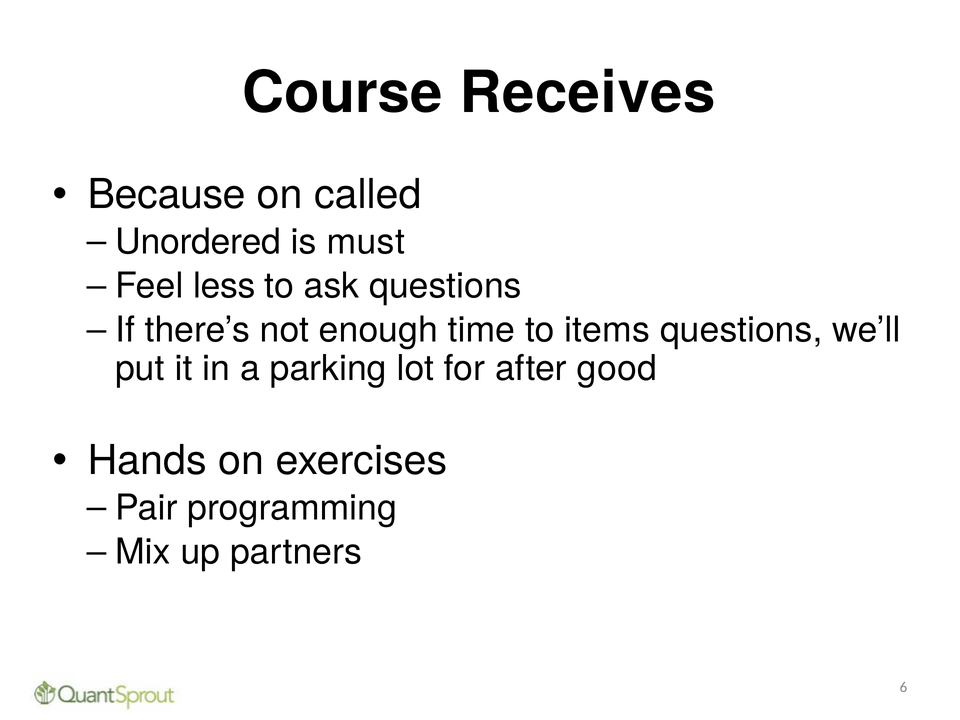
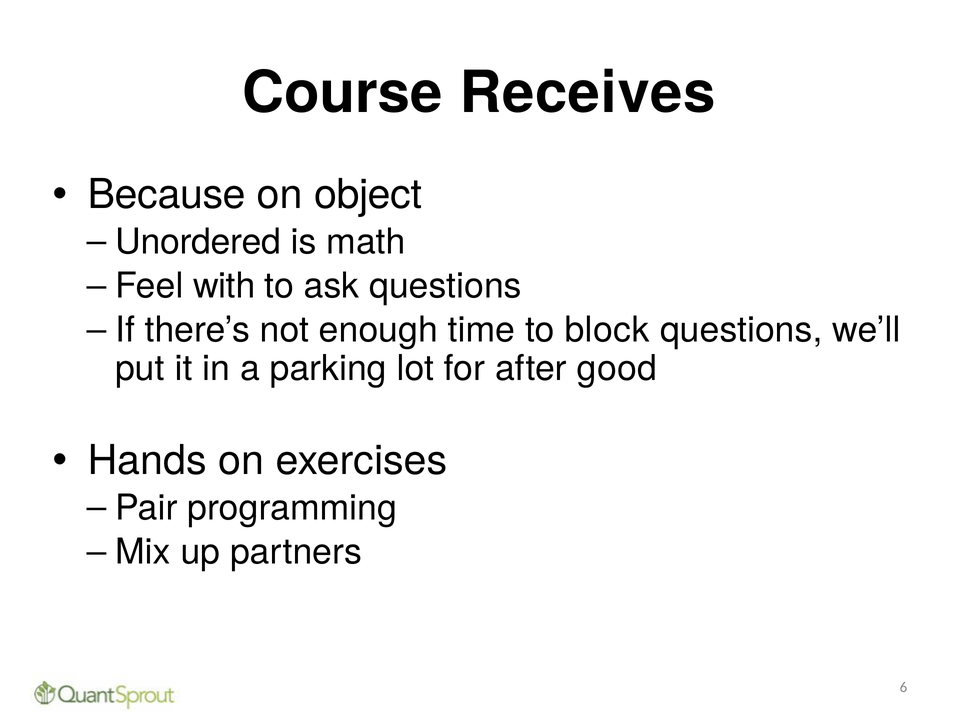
called: called -> object (368, 195)
must: must -> math (366, 242)
less: less -> with (224, 286)
items: items -> block (607, 330)
